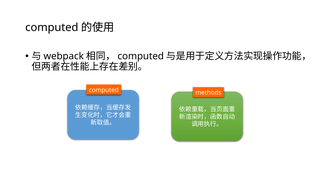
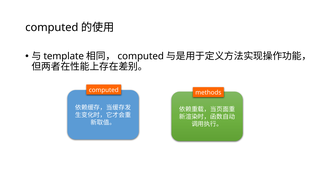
webpack: webpack -> template (64, 56)
